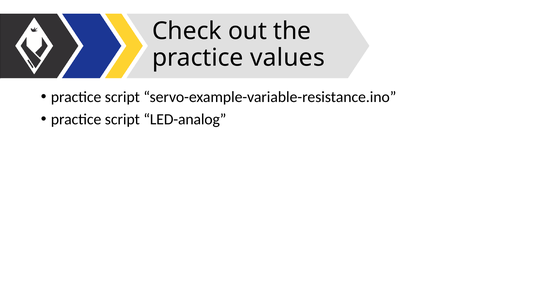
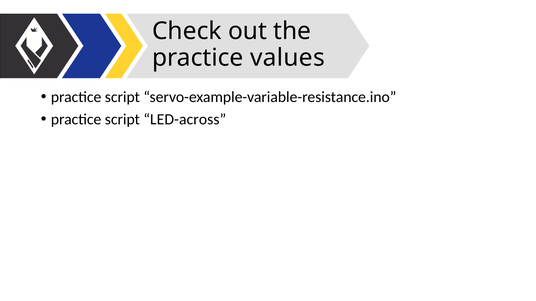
LED-analog: LED-analog -> LED-across (185, 120)
